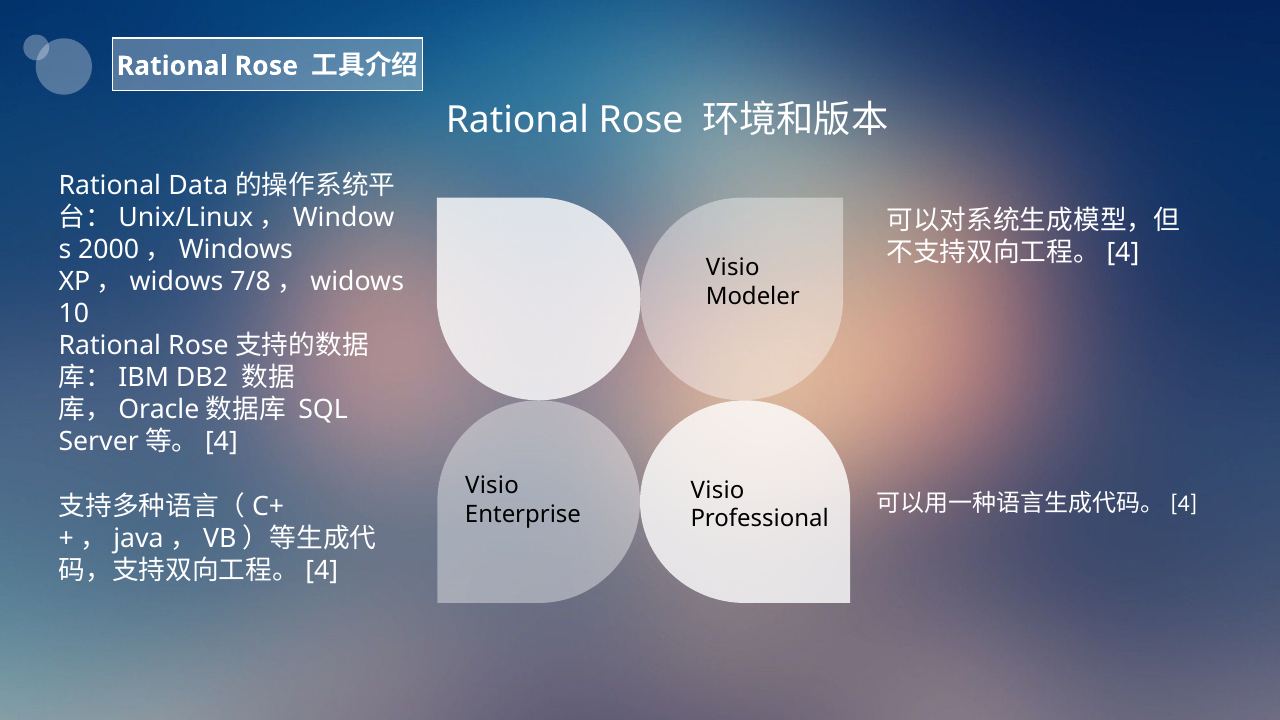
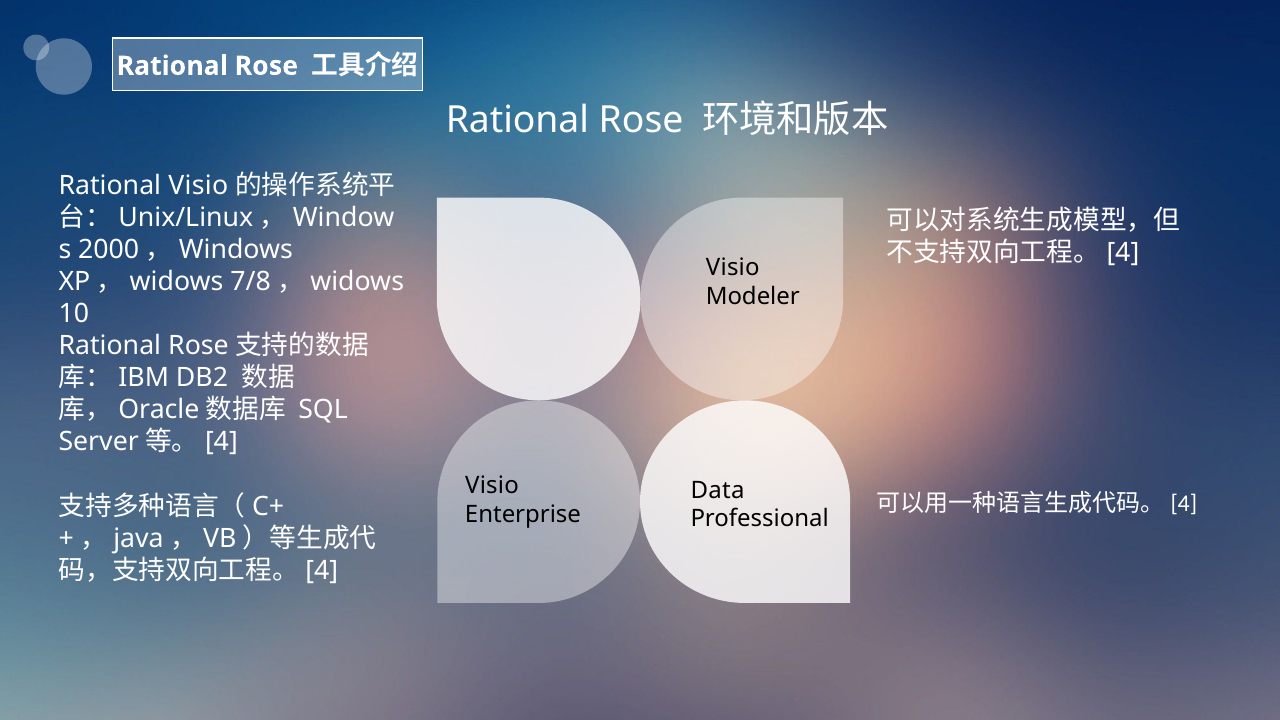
Rational Data: Data -> Visio (198, 186)
Visio: Visio -> Data (718, 490)
